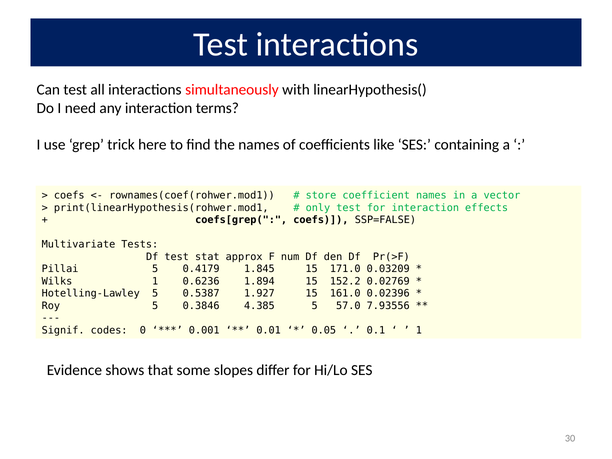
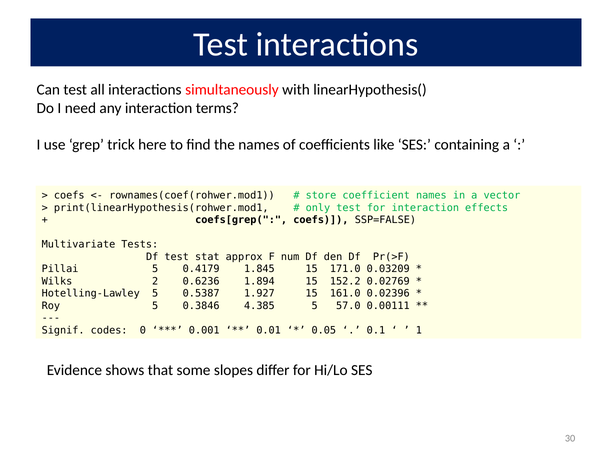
Wilks 1: 1 -> 2 (155, 281)
7.93556: 7.93556 -> 0.00111 (388, 306)
